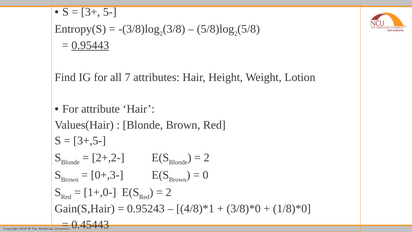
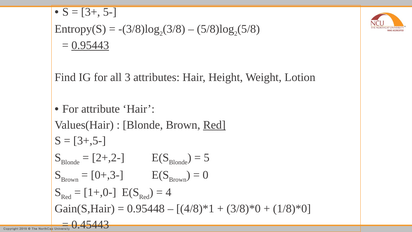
7: 7 -> 3 (128, 77)
Red underline: none -> present (214, 125)
2: 2 -> 5 (207, 158)
2: 2 -> 4 (169, 192)
0.95243: 0.95243 -> 0.95448 (146, 209)
